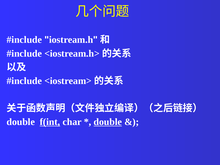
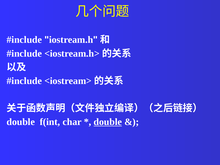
f(int underline: present -> none (50, 122)
